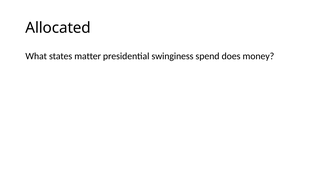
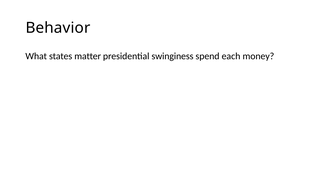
Allocated: Allocated -> Behavior (58, 28)
does: does -> each (231, 56)
